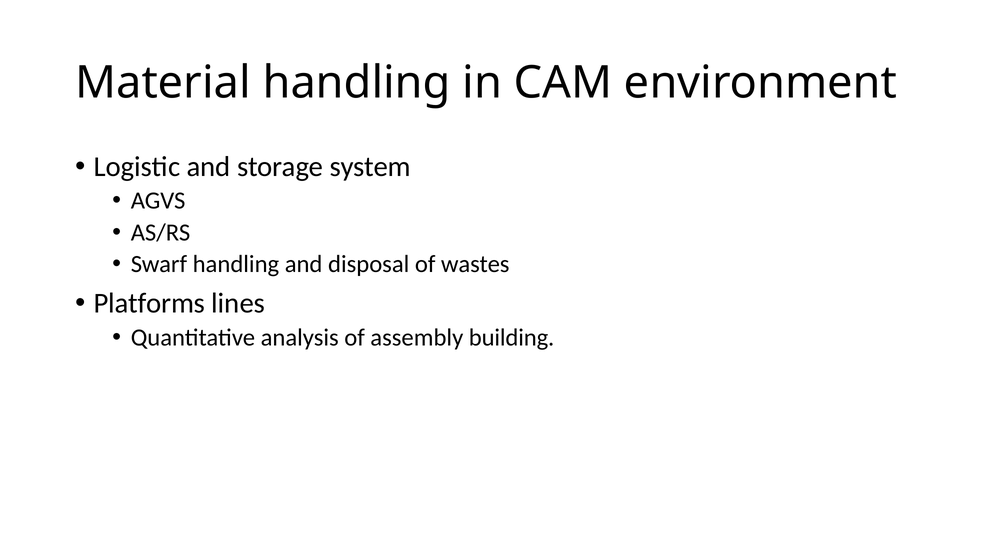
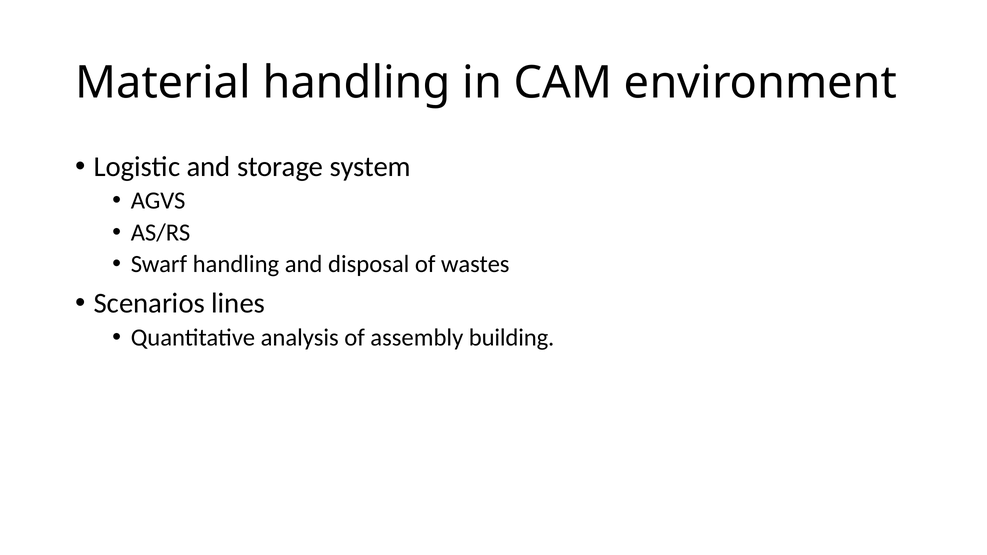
Platforms: Platforms -> Scenarios (149, 304)
